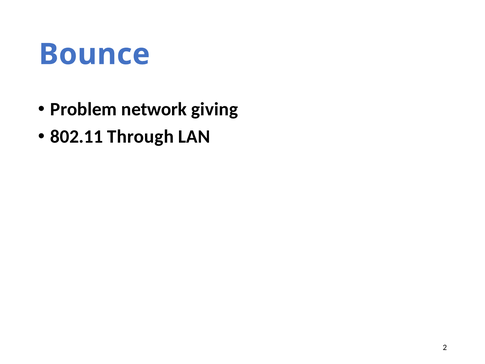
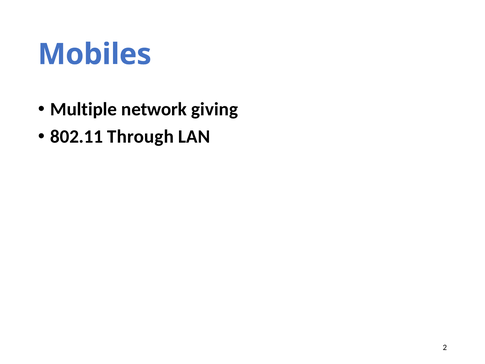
Bounce: Bounce -> Mobiles (95, 54)
Problem: Problem -> Multiple (84, 109)
